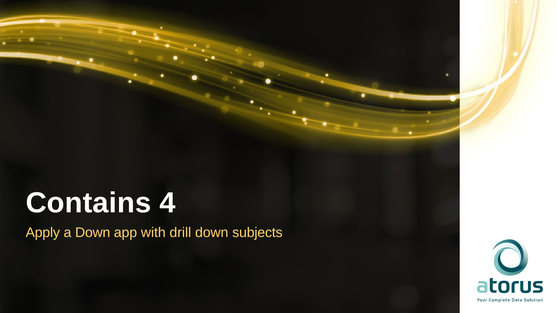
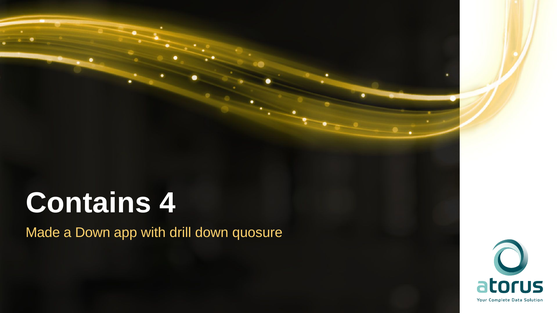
Apply: Apply -> Made (43, 233)
subjects: subjects -> quosure (257, 233)
